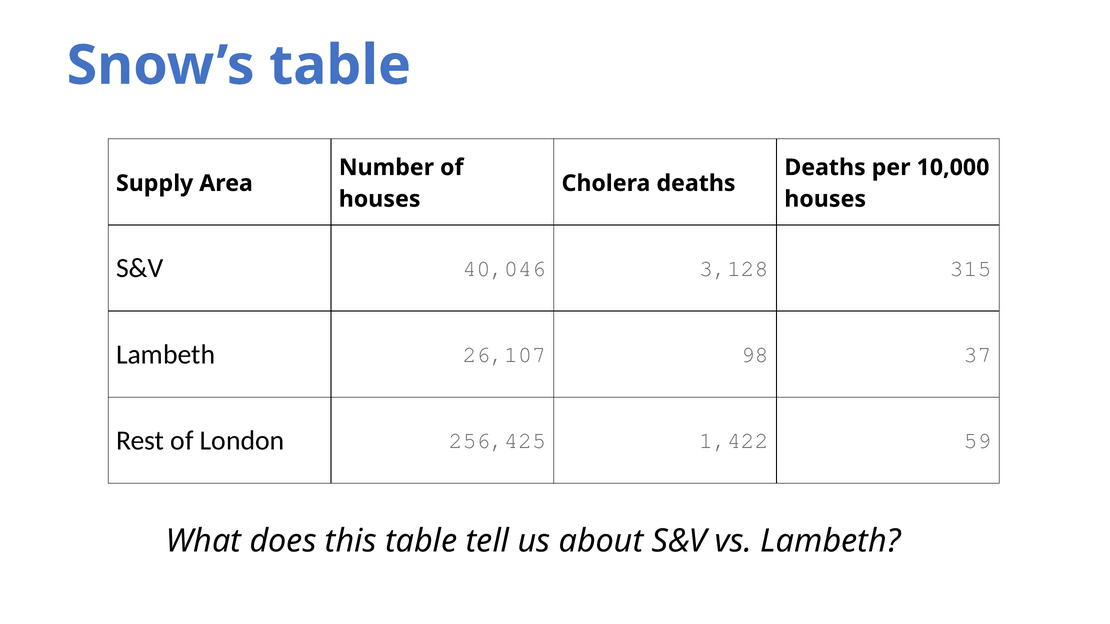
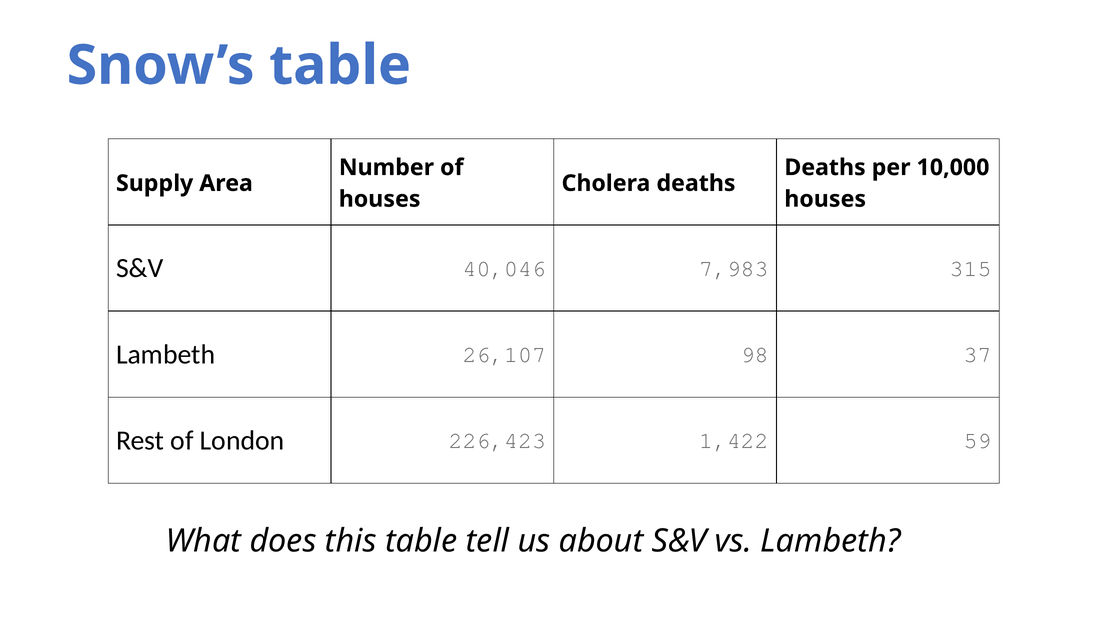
3,128: 3,128 -> 7,983 (734, 269)
256,425: 256,425 -> 226,423 (497, 441)
